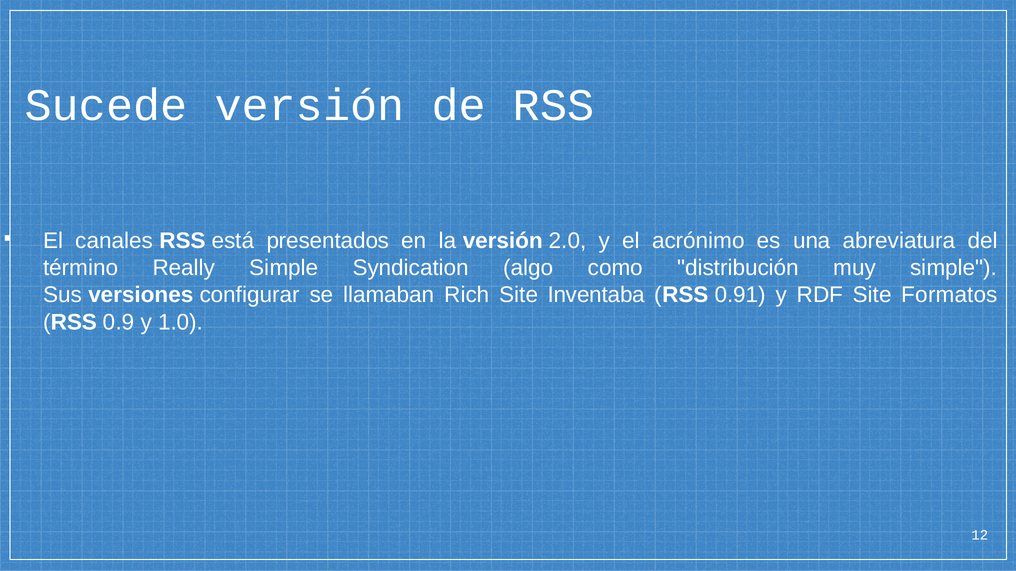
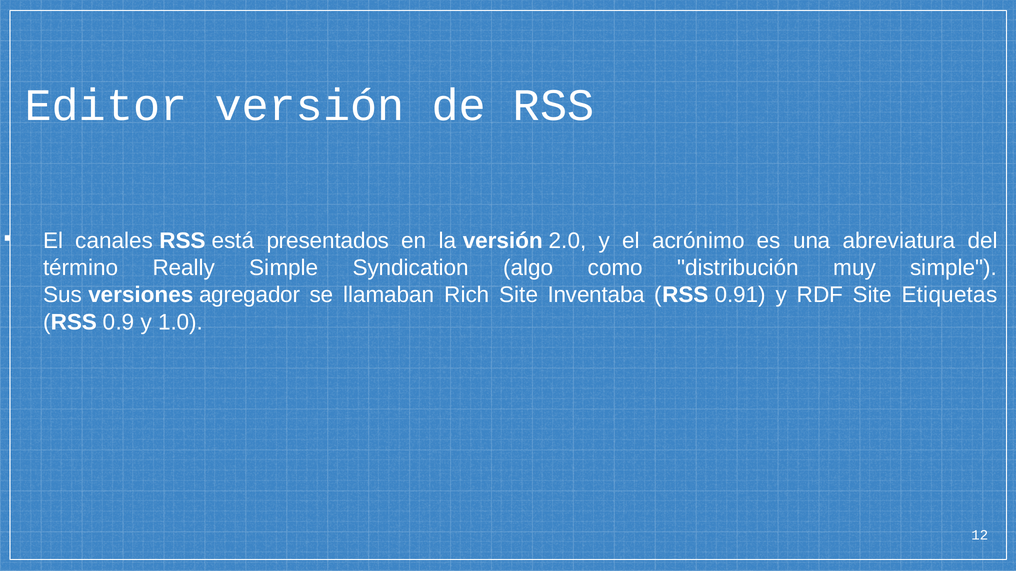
Sucede: Sucede -> Editor (106, 106)
configurar: configurar -> agregador (250, 295)
Formatos: Formatos -> Etiquetas (950, 295)
